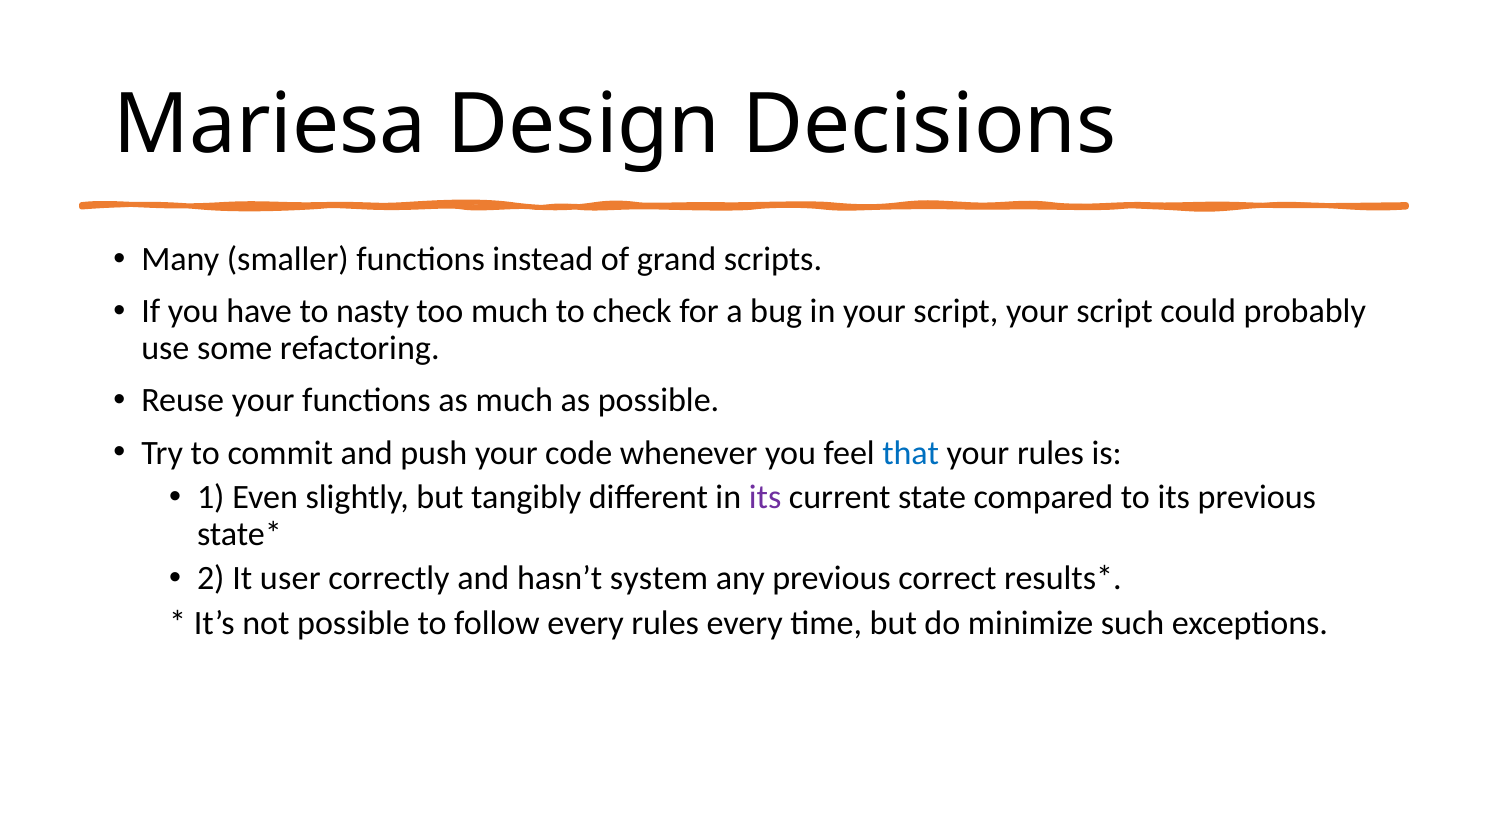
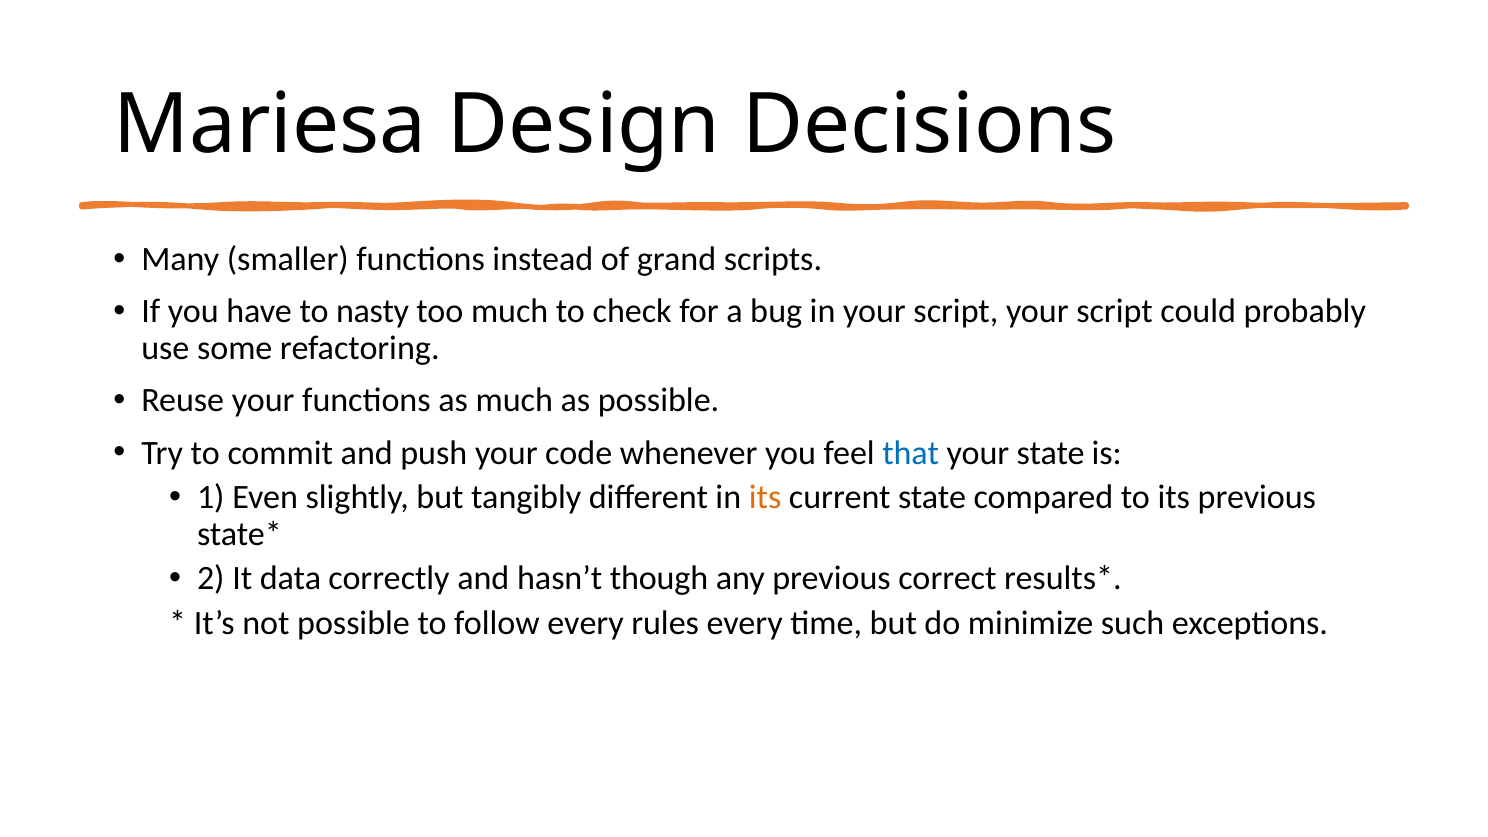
your rules: rules -> state (1051, 453)
its colour: purple -> orange (765, 497)
user: user -> data (291, 579)
system: system -> though (659, 579)
